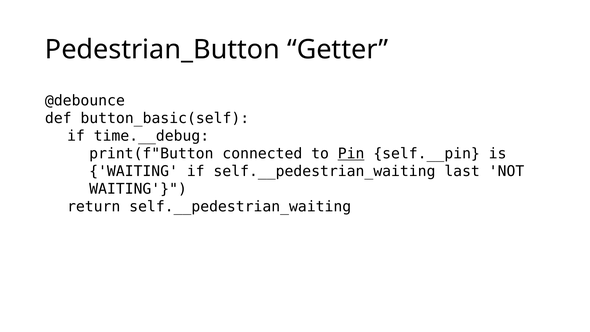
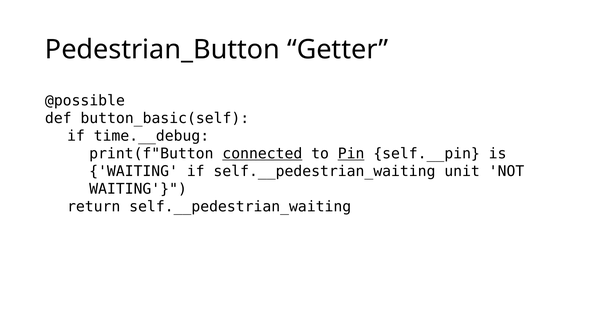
@debounce: @debounce -> @possible (85, 100)
connected underline: none -> present (262, 154)
last: last -> unit (462, 171)
